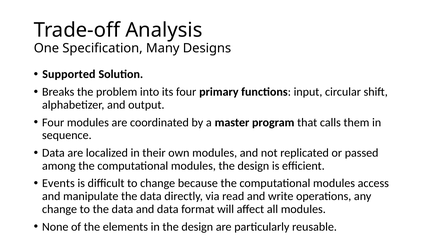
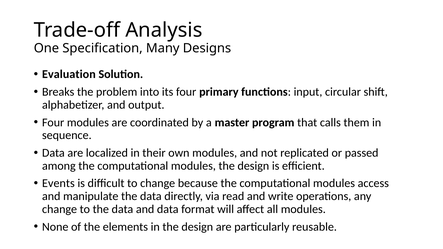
Supported: Supported -> Evaluation (69, 74)
